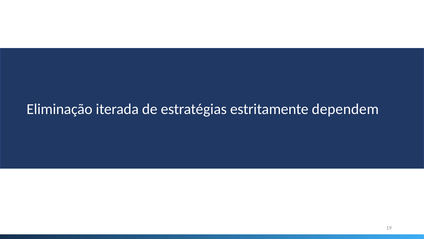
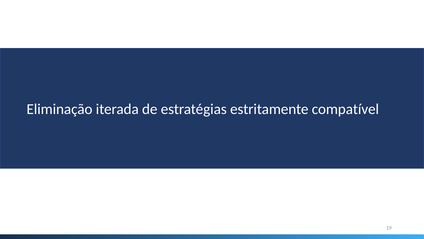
dependem: dependem -> compatível (345, 109)
